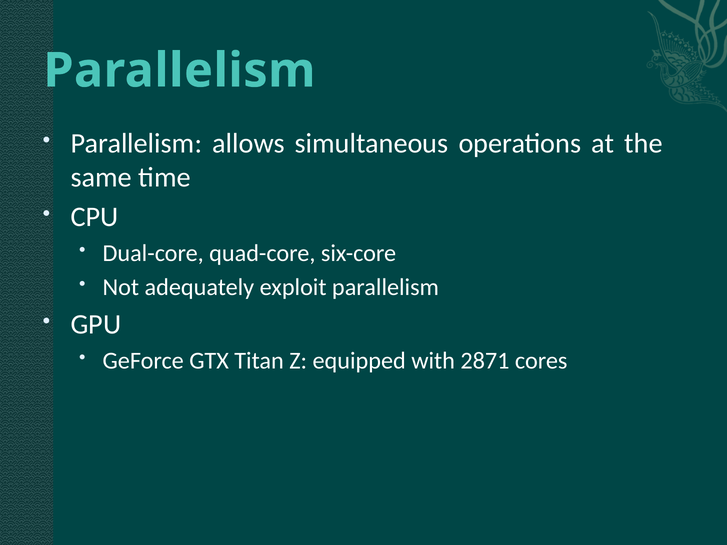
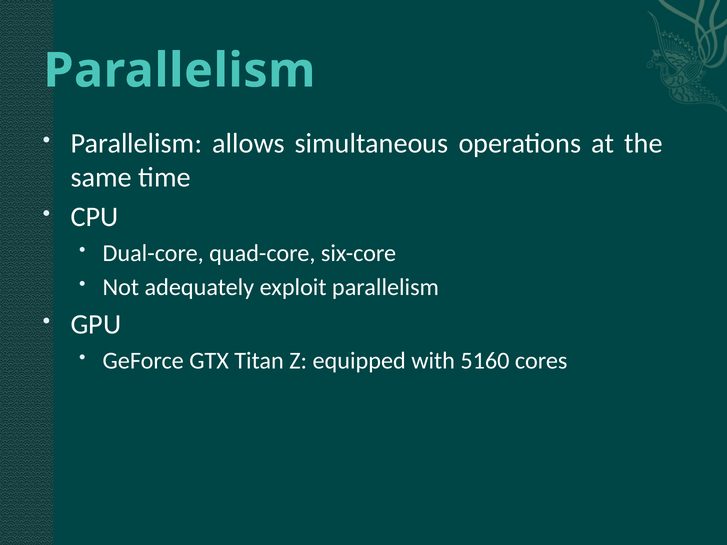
2871: 2871 -> 5160 (485, 361)
